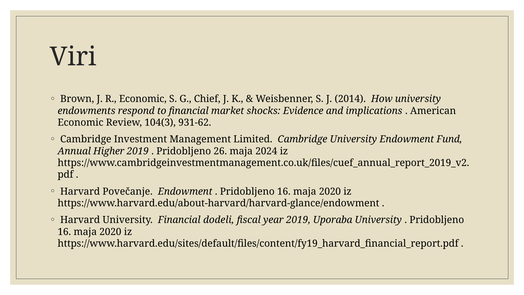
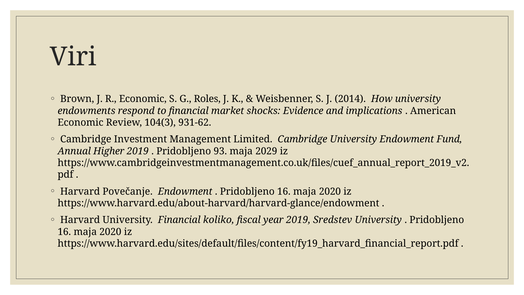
Chief: Chief -> Roles (207, 99)
26: 26 -> 93 (220, 151)
2024: 2024 -> 2029 (266, 151)
dodeli: dodeli -> koliko (219, 220)
Uporaba: Uporaba -> Sredstev (333, 220)
